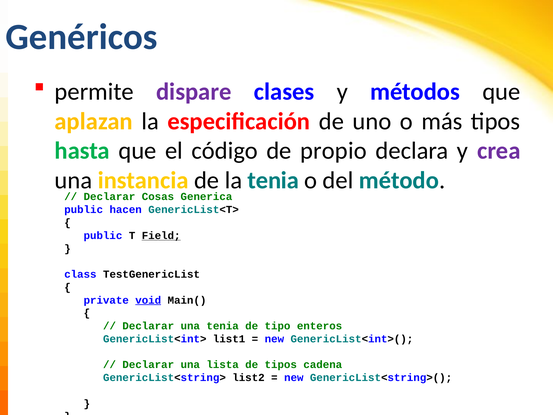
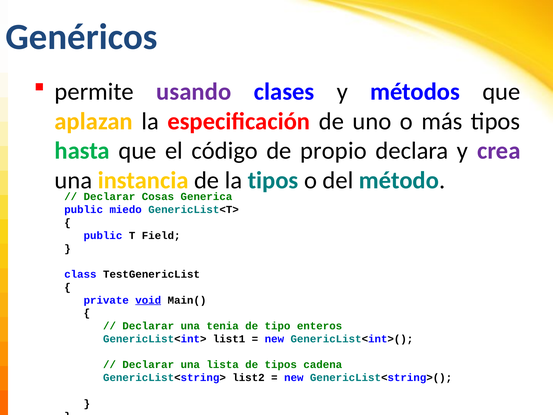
dispare: dispare -> usando (194, 92)
la tenia: tenia -> tipos (273, 180)
hacen: hacen -> miedo (126, 210)
Field underline: present -> none (161, 235)
